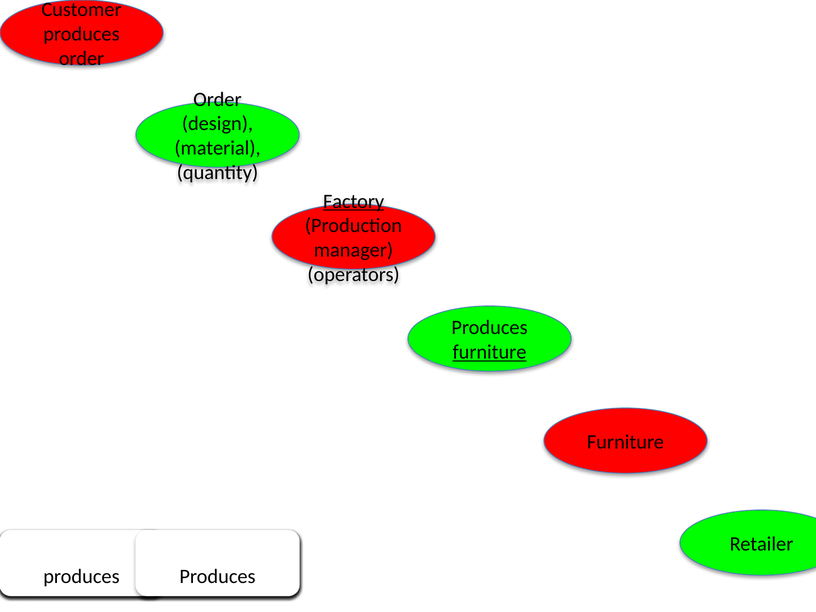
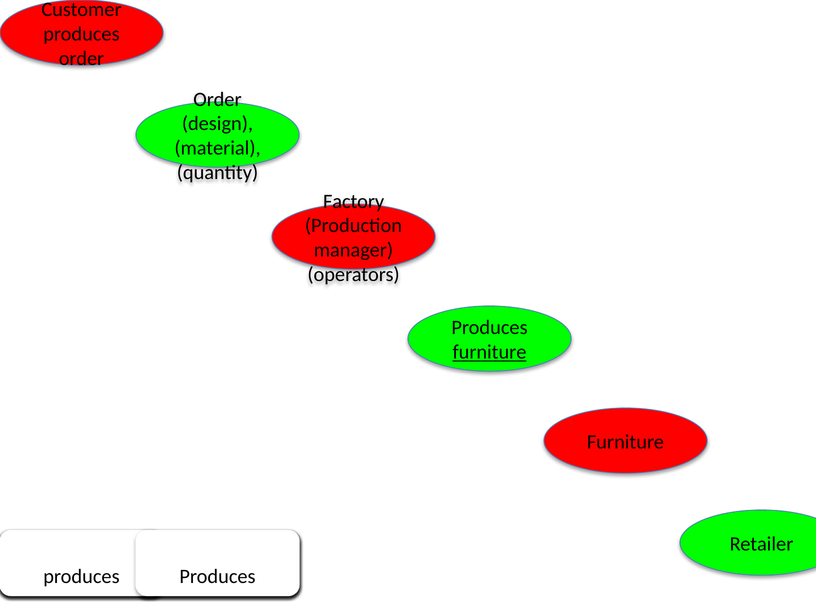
Factory underline: present -> none (354, 201)
